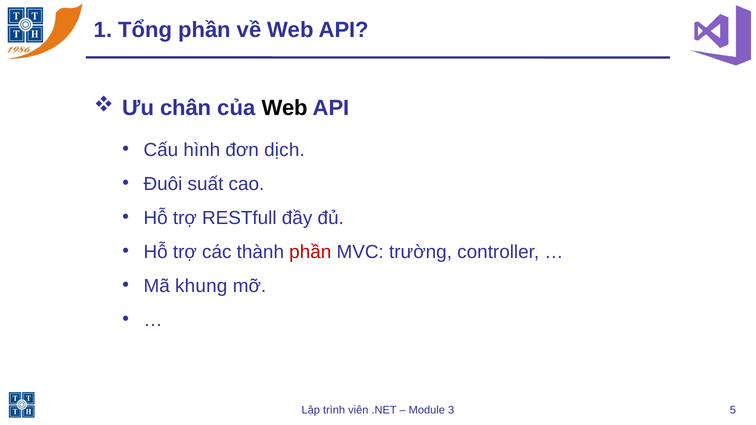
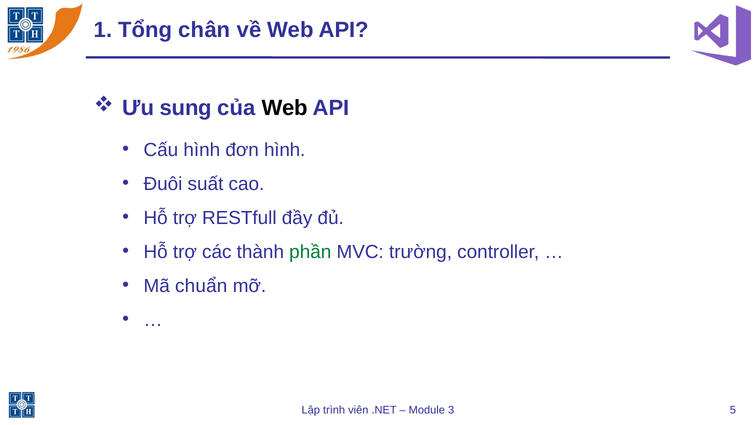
Tổng phần: phần -> chân (204, 30)
chân: chân -> sung (186, 108)
đơn dịch: dịch -> hình (285, 150)
phần colour: red -> green (310, 252)
khung: khung -> chuẩn (201, 286)
